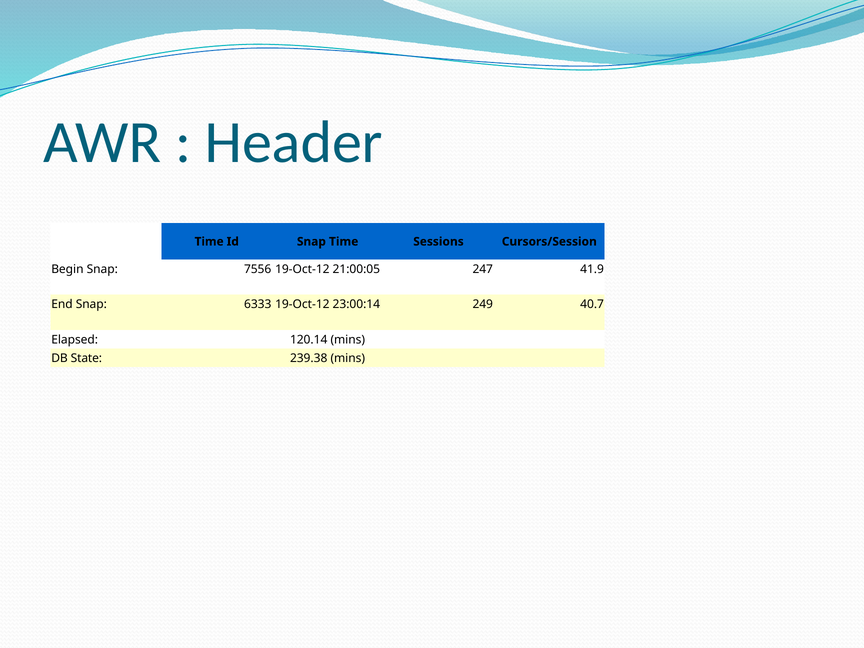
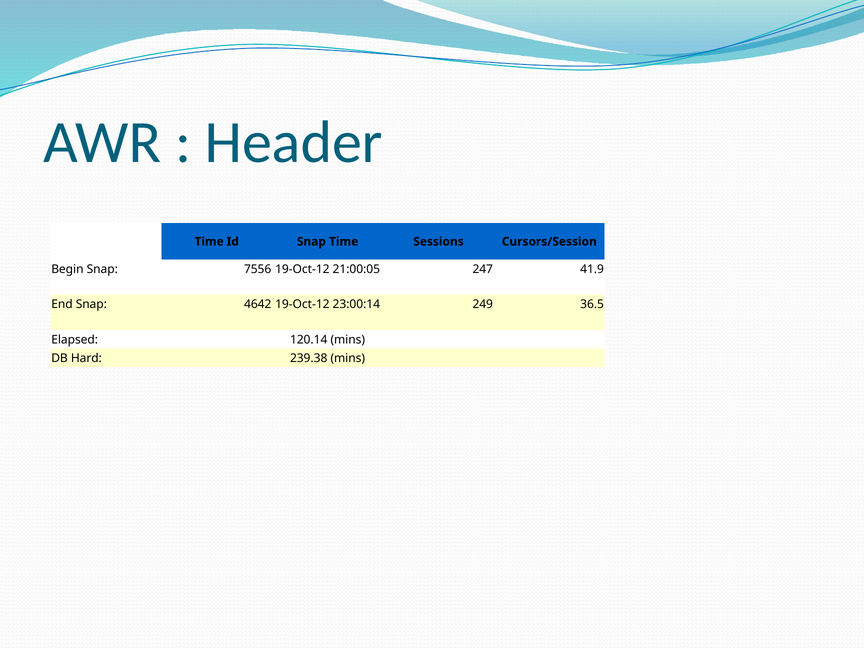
6333: 6333 -> 4642 (258, 304)
40.7: 40.7 -> 36.5 (592, 304)
State: State -> Hard (86, 358)
